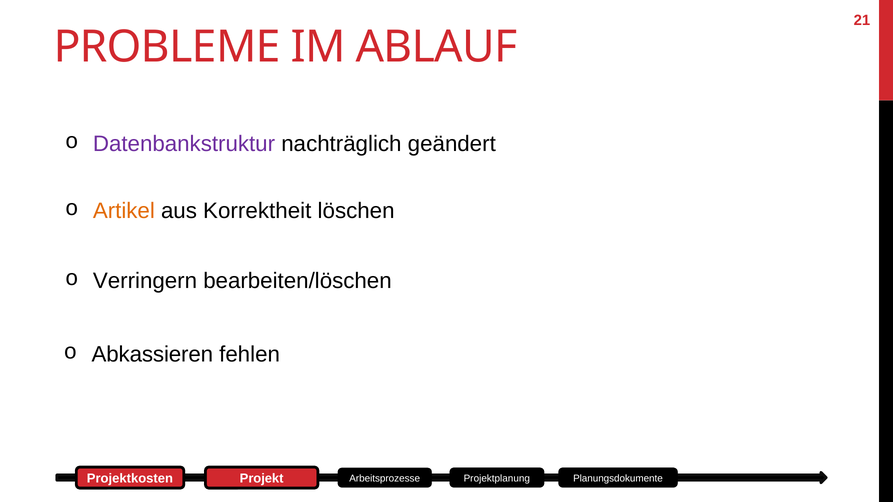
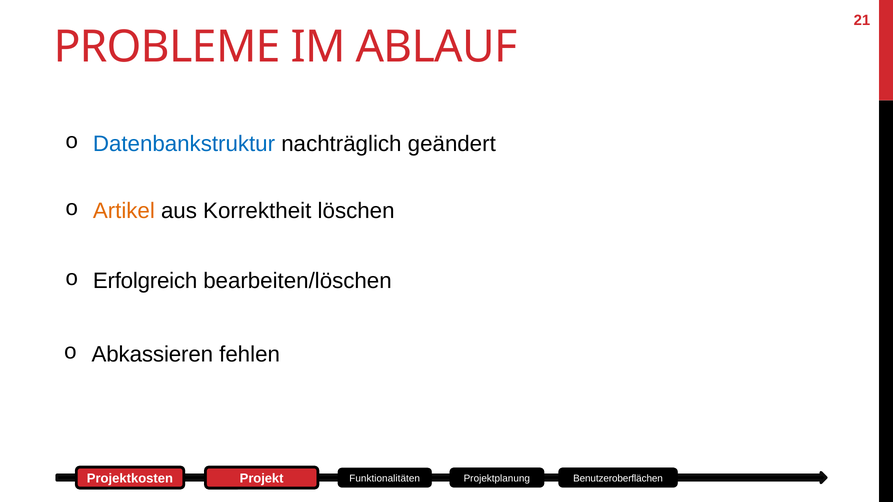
Datenbankstruktur colour: purple -> blue (184, 144)
Verringern: Verringern -> Erfolgreich (145, 281)
Arbeitsprozesse: Arbeitsprozesse -> Funktionalitäten (385, 479)
Planungsdokumente: Planungsdokumente -> Benutzeroberflächen (618, 479)
